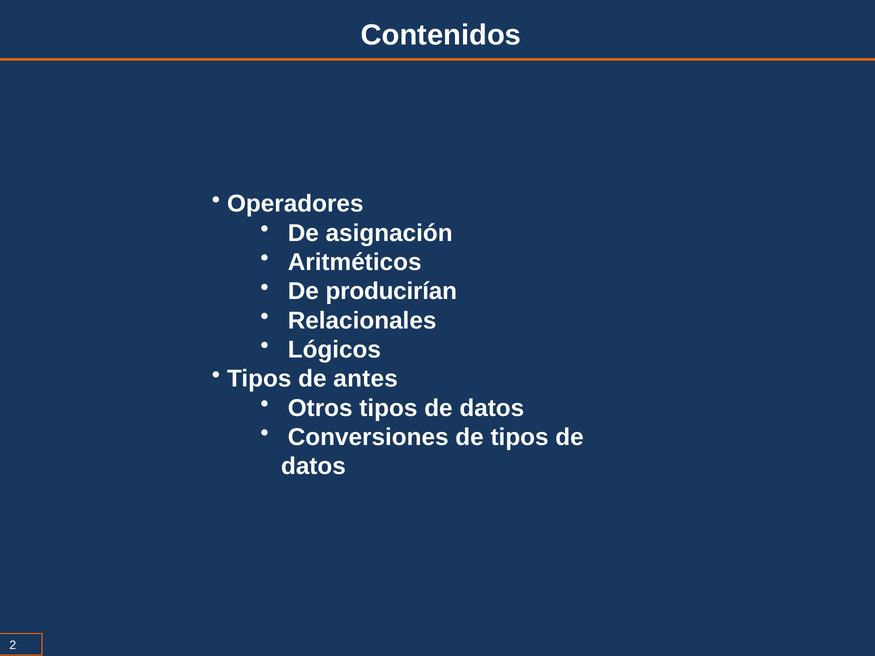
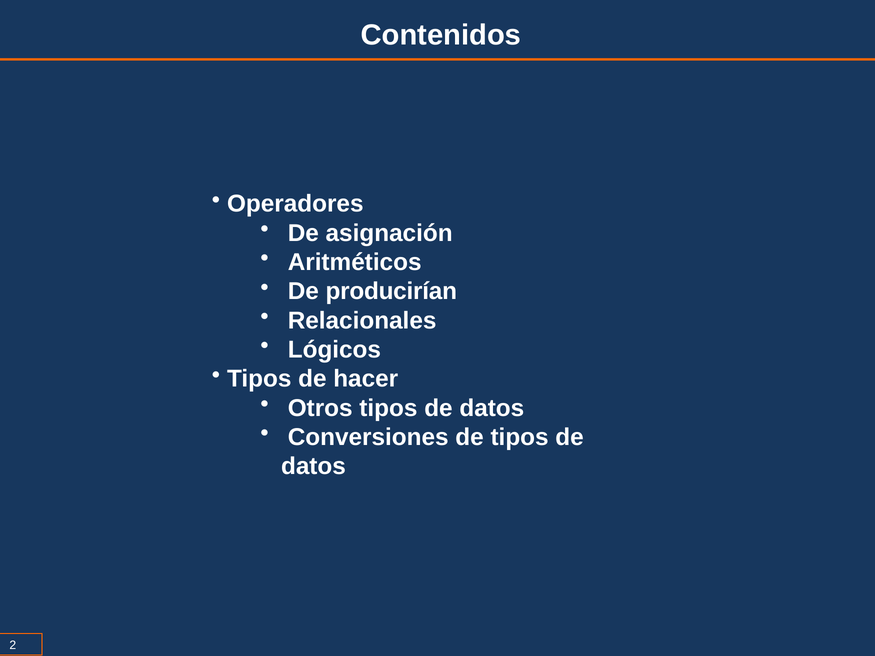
antes: antes -> hacer (366, 379)
